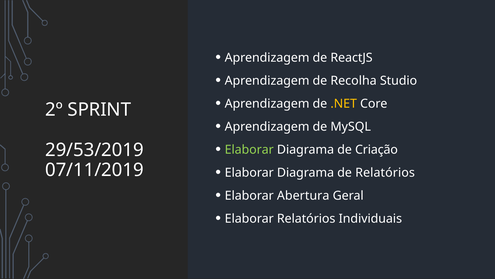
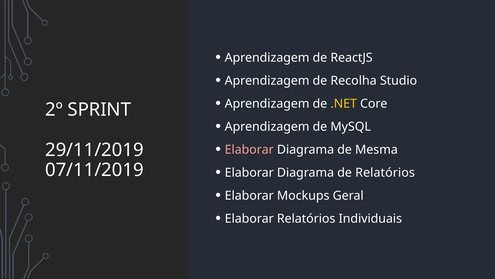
Elaborar colour: light green -> pink (249, 149)
Criação: Criação -> Mesma (376, 149)
29/53/2019: 29/53/2019 -> 29/11/2019 (94, 150)
Abertura: Abertura -> Mockups (303, 195)
